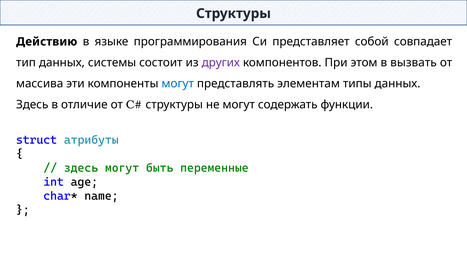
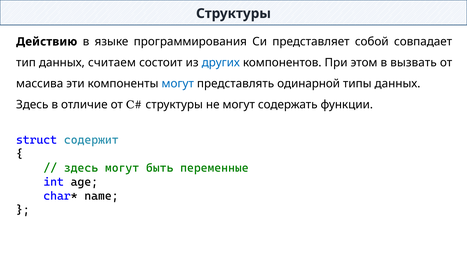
системы: системы -> считаем (112, 63)
других colour: purple -> blue (221, 63)
элементам: элементам -> одинарной (309, 84)
атрибуты: атрибуты -> содержит (91, 140)
